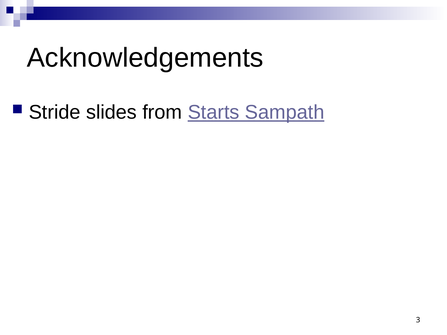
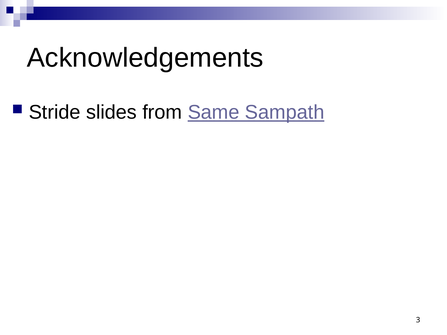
Starts: Starts -> Same (214, 112)
